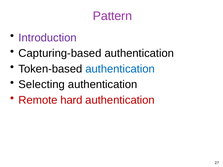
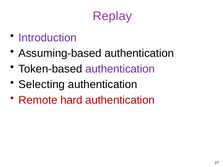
Pattern: Pattern -> Replay (112, 16)
Capturing-based: Capturing-based -> Assuming-based (60, 53)
authentication colour: blue -> purple (120, 69)
